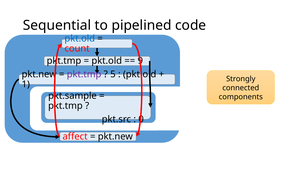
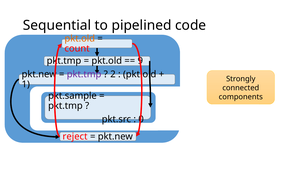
pkt.old colour: blue -> orange (80, 38)
5: 5 -> 2 (113, 74)
affect: affect -> reject (75, 136)
